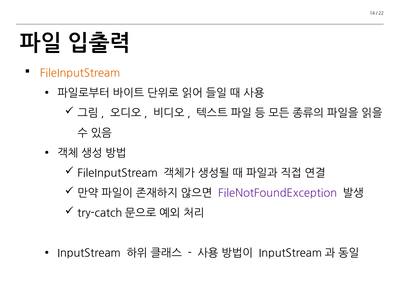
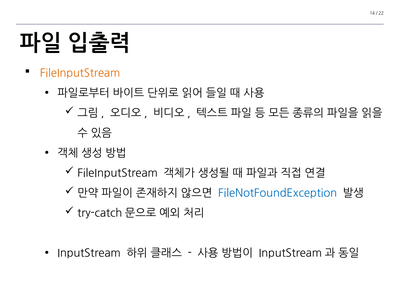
FileNotFoundException colour: purple -> blue (278, 193)
